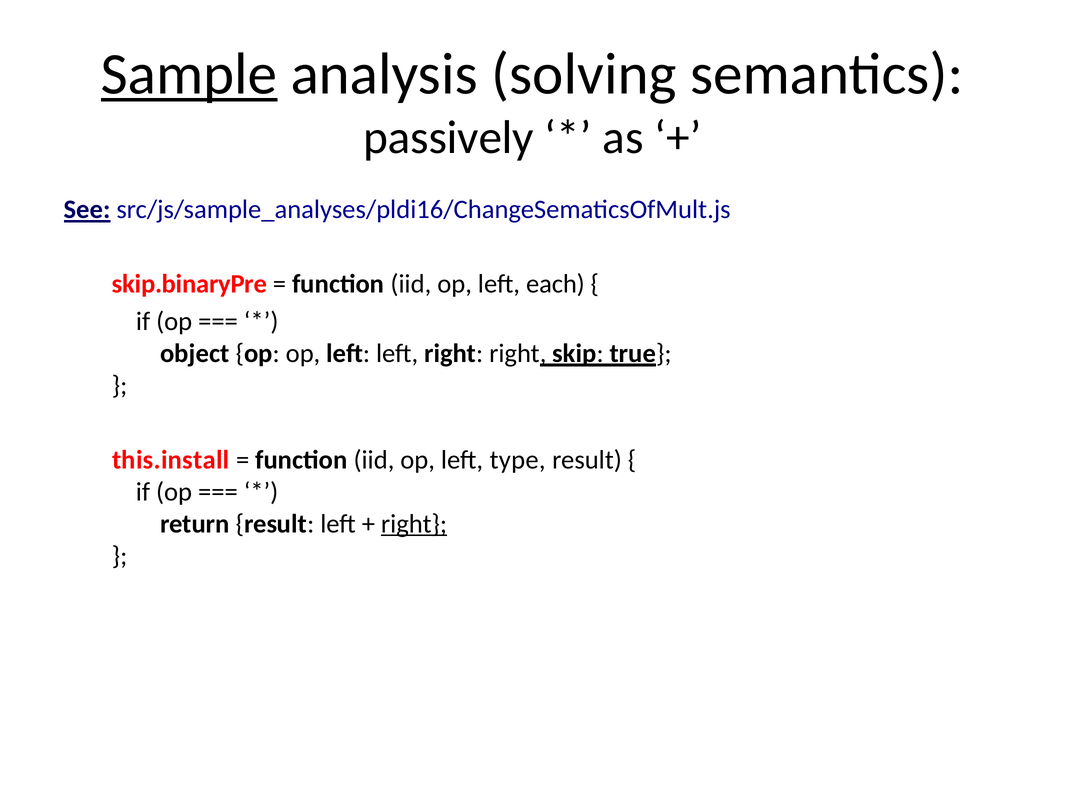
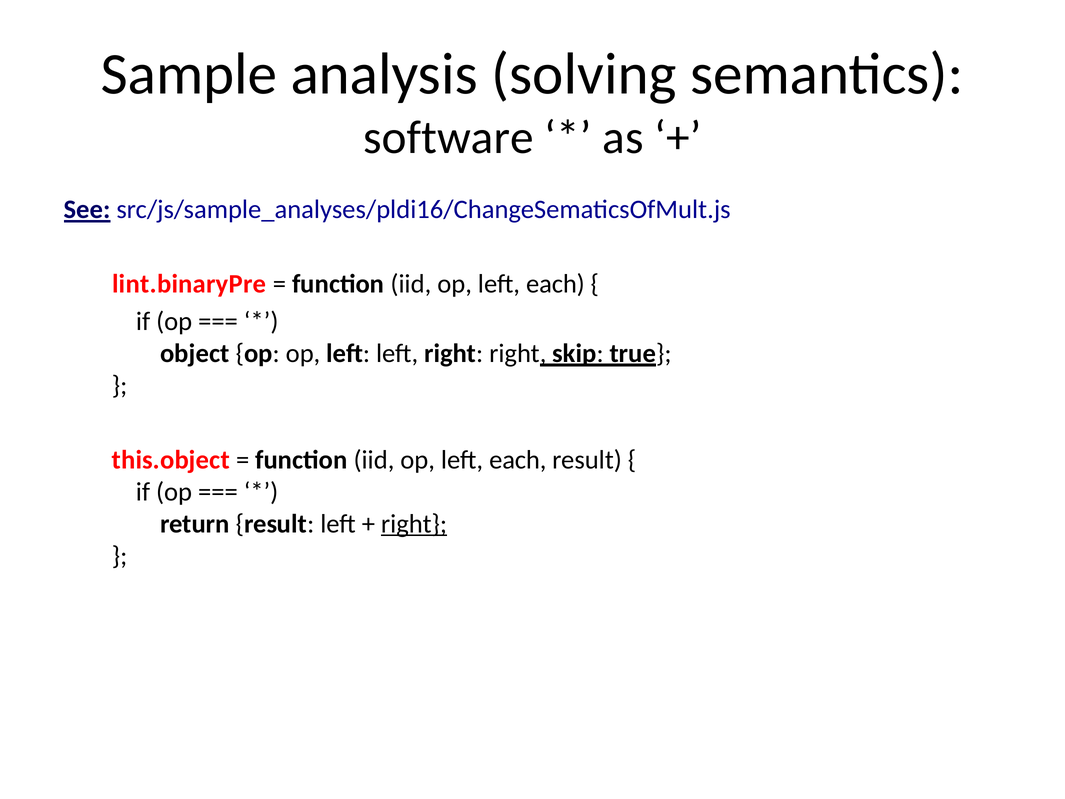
Sample underline: present -> none (189, 74)
passively: passively -> software (448, 137)
skip.binaryPre: skip.binaryPre -> lint.binaryPre (189, 284)
this.install: this.install -> this.object (171, 460)
type: type -> each (518, 460)
